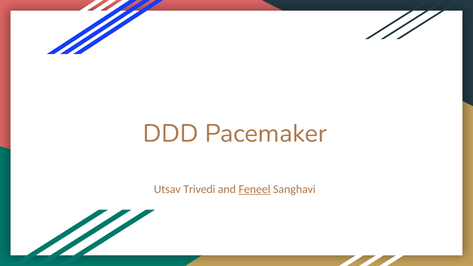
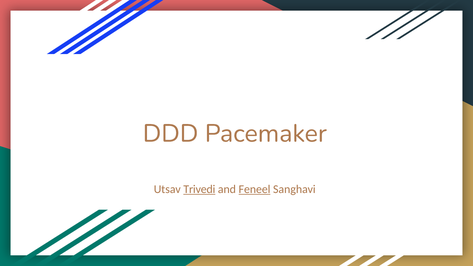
Trivedi underline: none -> present (199, 189)
